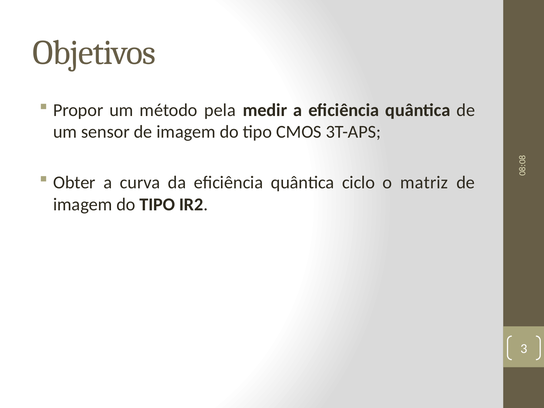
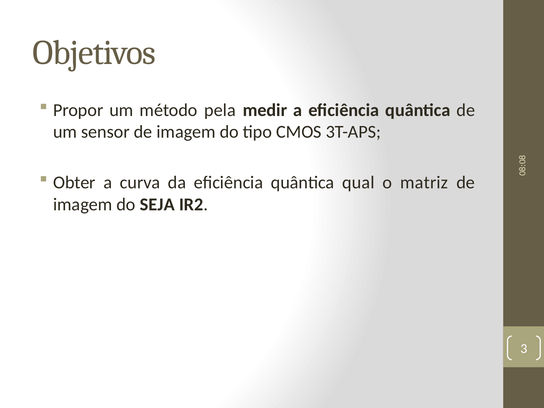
ciclo: ciclo -> qual (358, 183)
TIPO: TIPO -> SEJA (157, 204)
